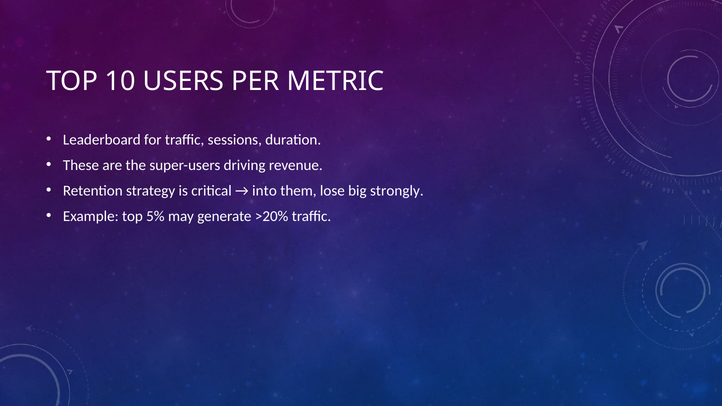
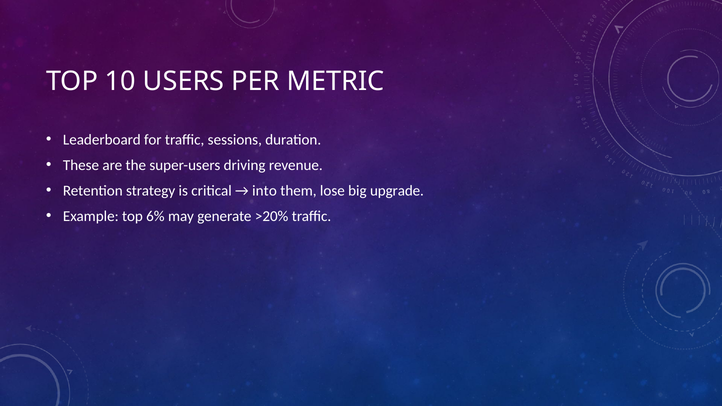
strongly: strongly -> upgrade (397, 191)
5%: 5% -> 6% (155, 216)
